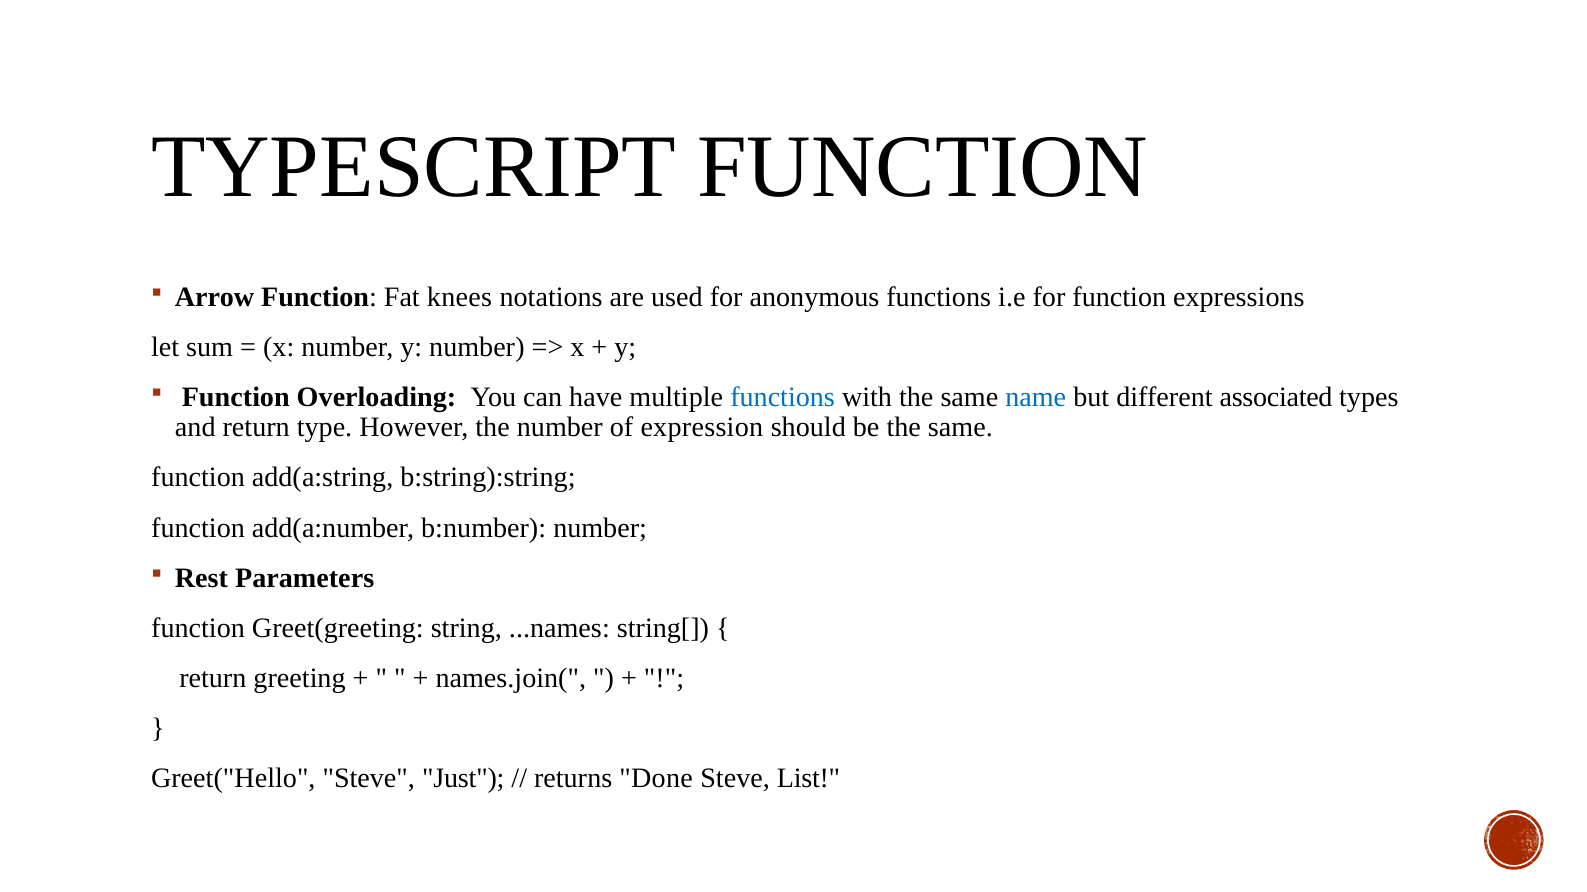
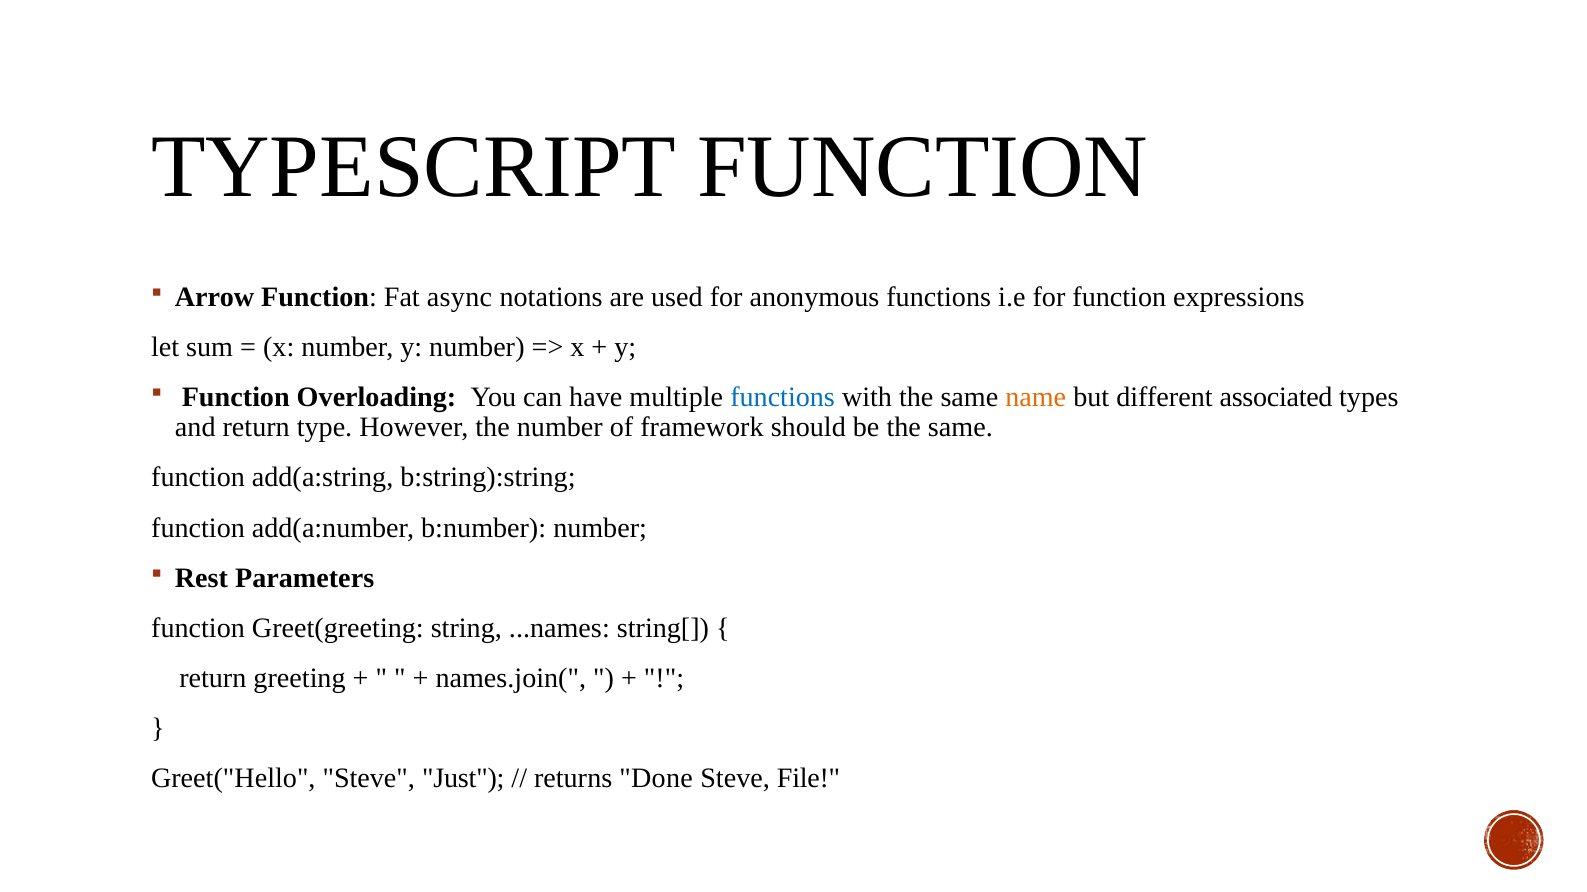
knees: knees -> async (460, 297)
name colour: blue -> orange (1036, 397)
expression: expression -> framework (702, 428)
List: List -> File (809, 779)
